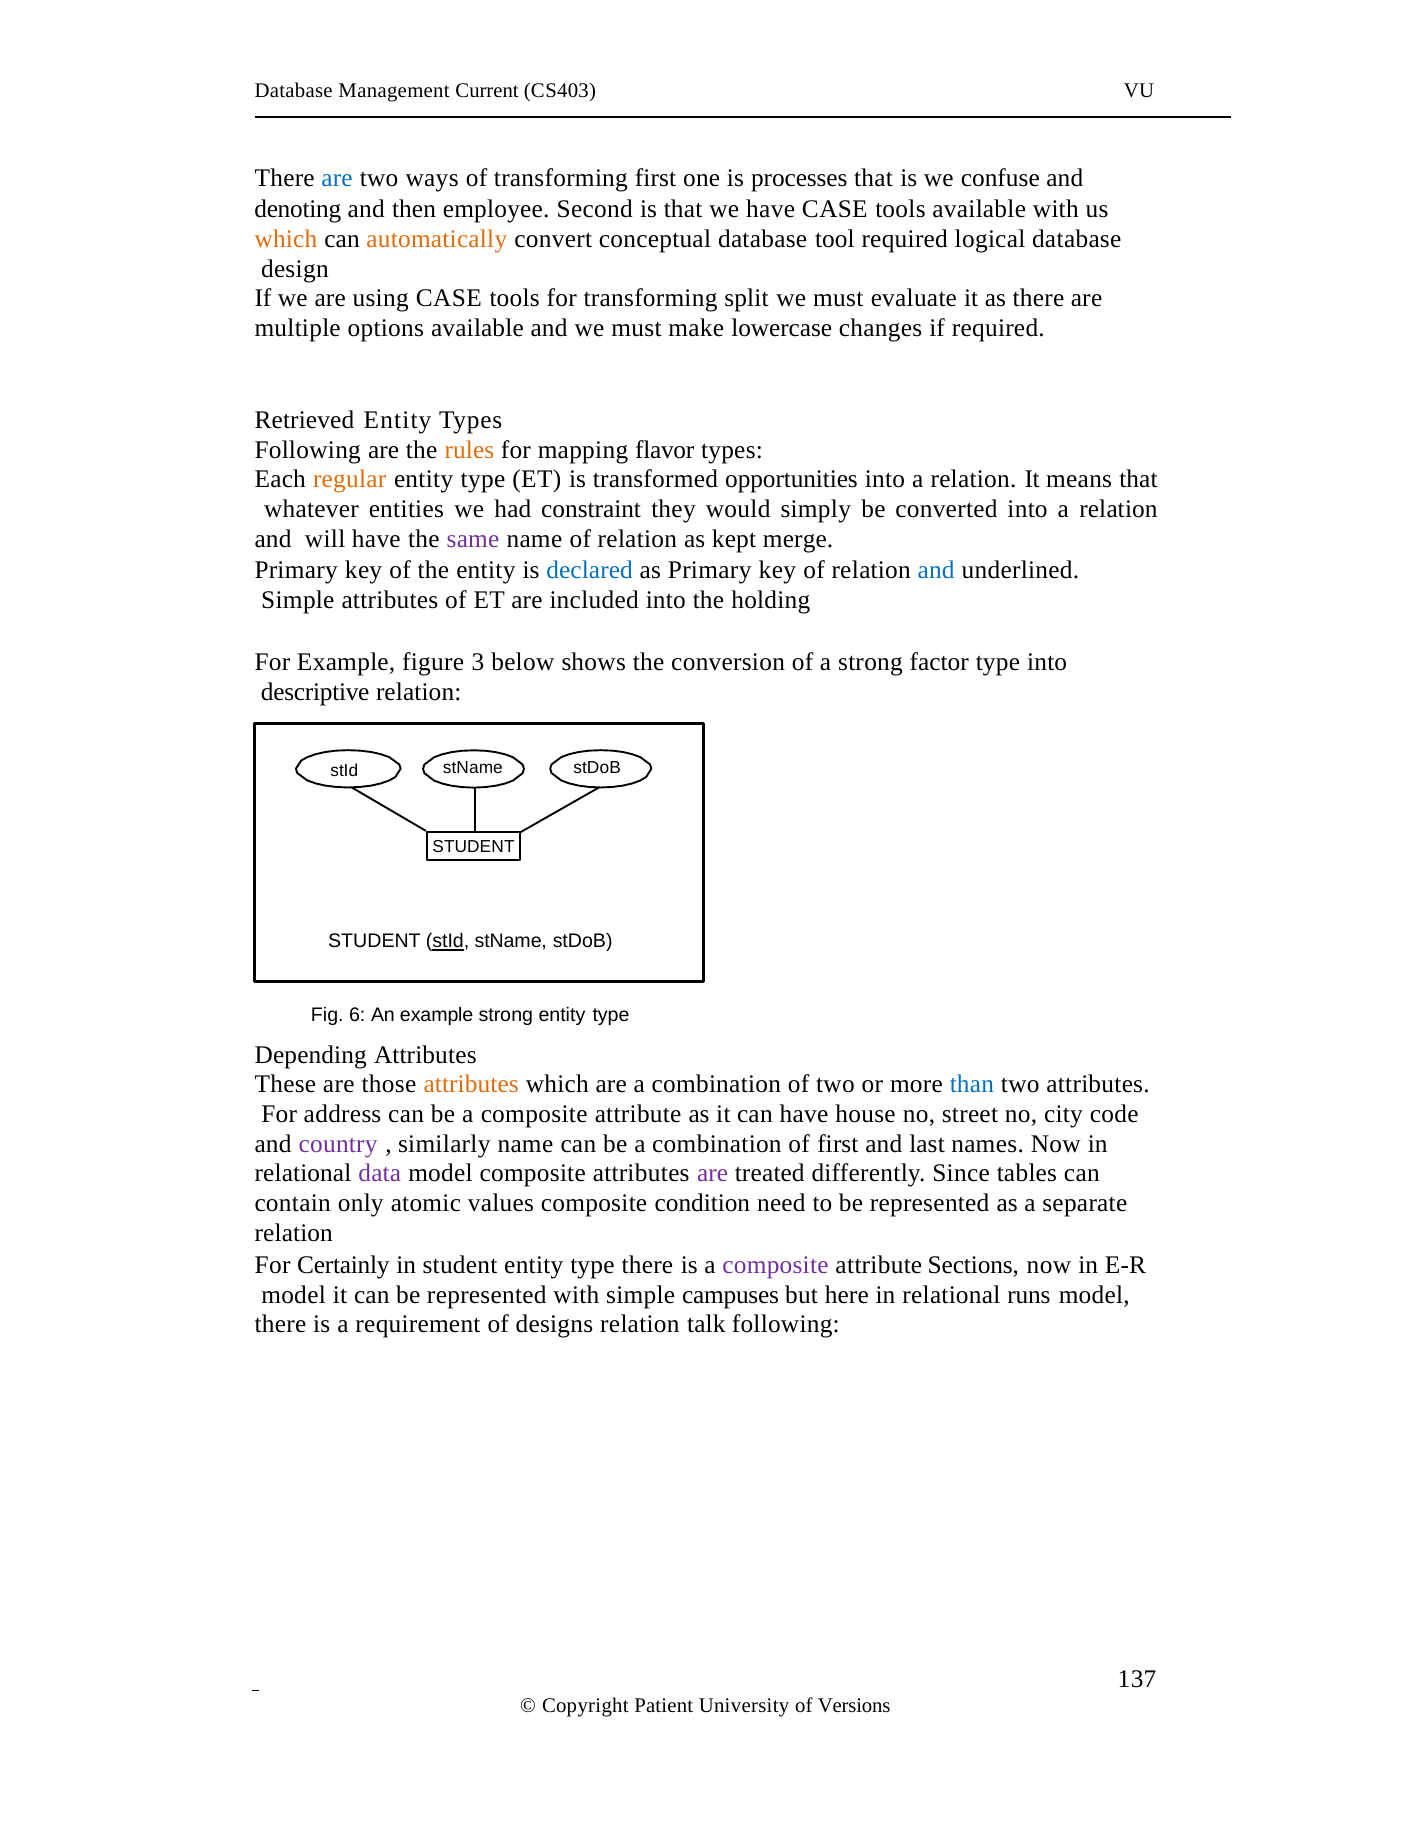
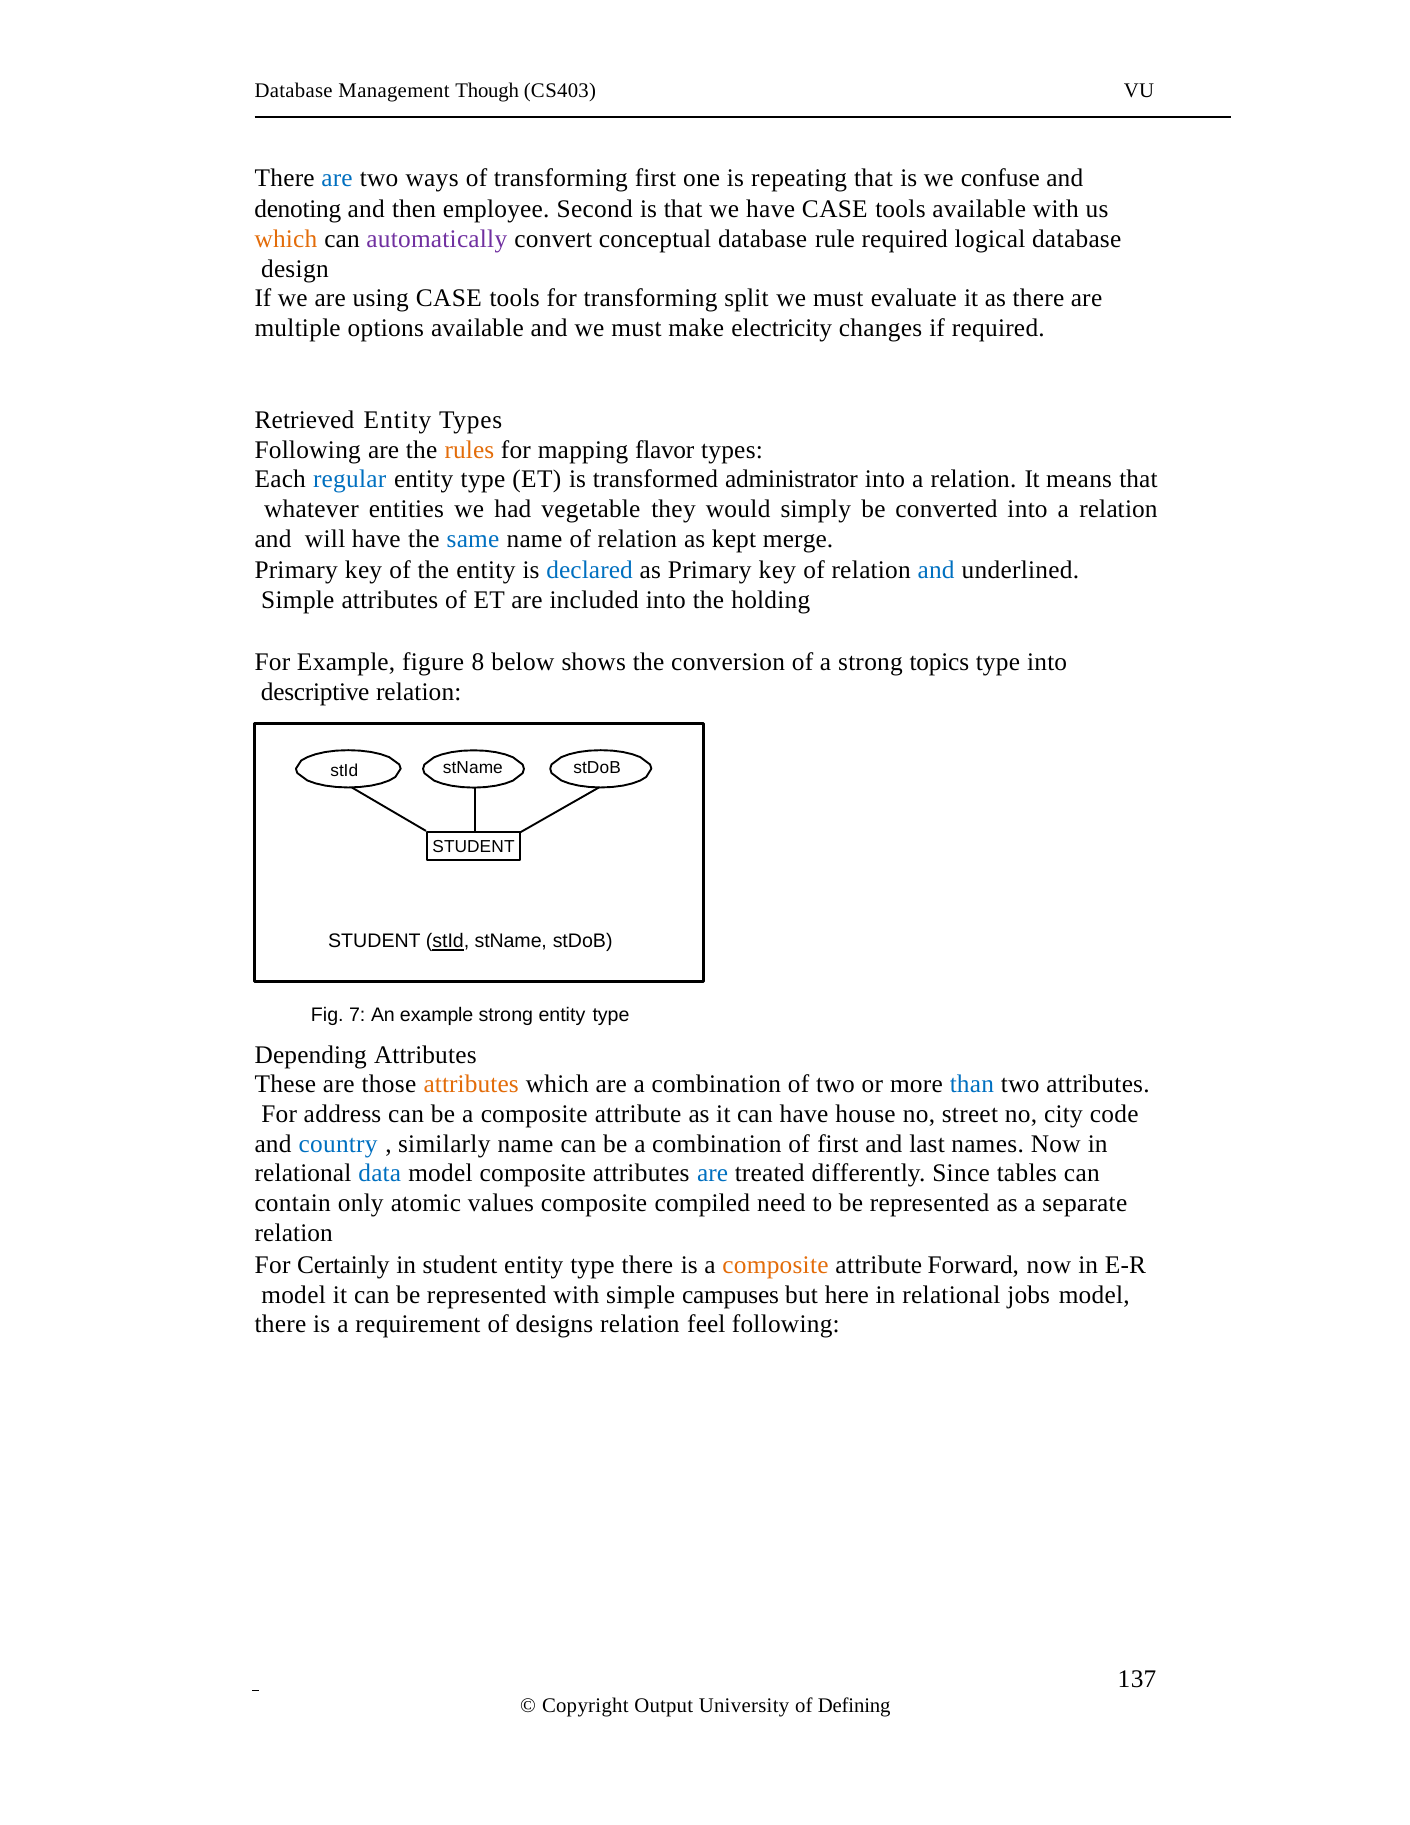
Current: Current -> Though (487, 91)
processes: processes -> repeating (799, 178)
automatically colour: orange -> purple (437, 239)
tool: tool -> rule (835, 239)
lowercase: lowercase -> electricity (782, 328)
regular colour: orange -> blue (350, 479)
opportunities: opportunities -> administrator (792, 479)
constraint: constraint -> vegetable (591, 509)
same colour: purple -> blue (473, 539)
3: 3 -> 8 (478, 662)
factor: factor -> topics (939, 662)
6: 6 -> 7 (357, 1014)
country colour: purple -> blue (338, 1144)
data colour: purple -> blue (380, 1173)
are colour: purple -> blue (713, 1173)
condition: condition -> compiled (702, 1203)
composite colour: purple -> orange (775, 1265)
Sections: Sections -> Forward (973, 1265)
runs: runs -> jobs (1029, 1295)
talk: talk -> feel (706, 1324)
Patient: Patient -> Output (664, 1706)
Versions: Versions -> Defining (854, 1706)
